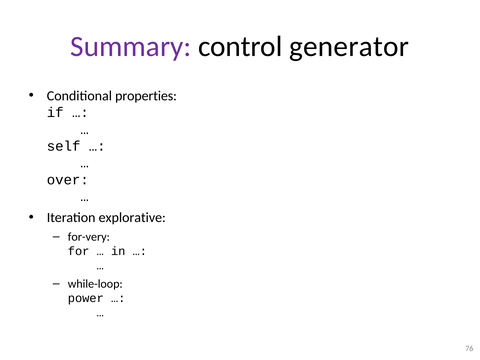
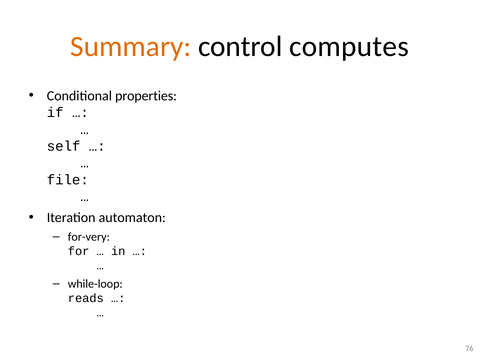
Summary colour: purple -> orange (131, 46)
generator: generator -> computes (349, 46)
over: over -> file (68, 180)
explorative: explorative -> automaton (132, 218)
power: power -> reads (86, 298)
